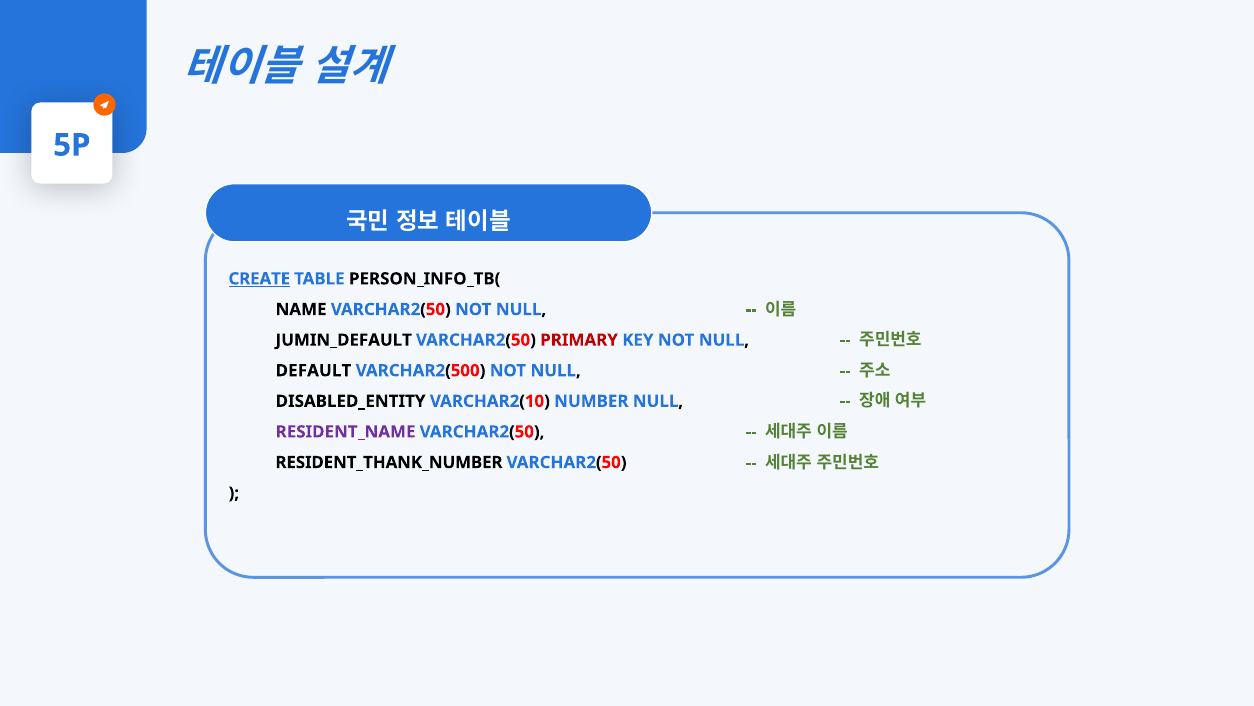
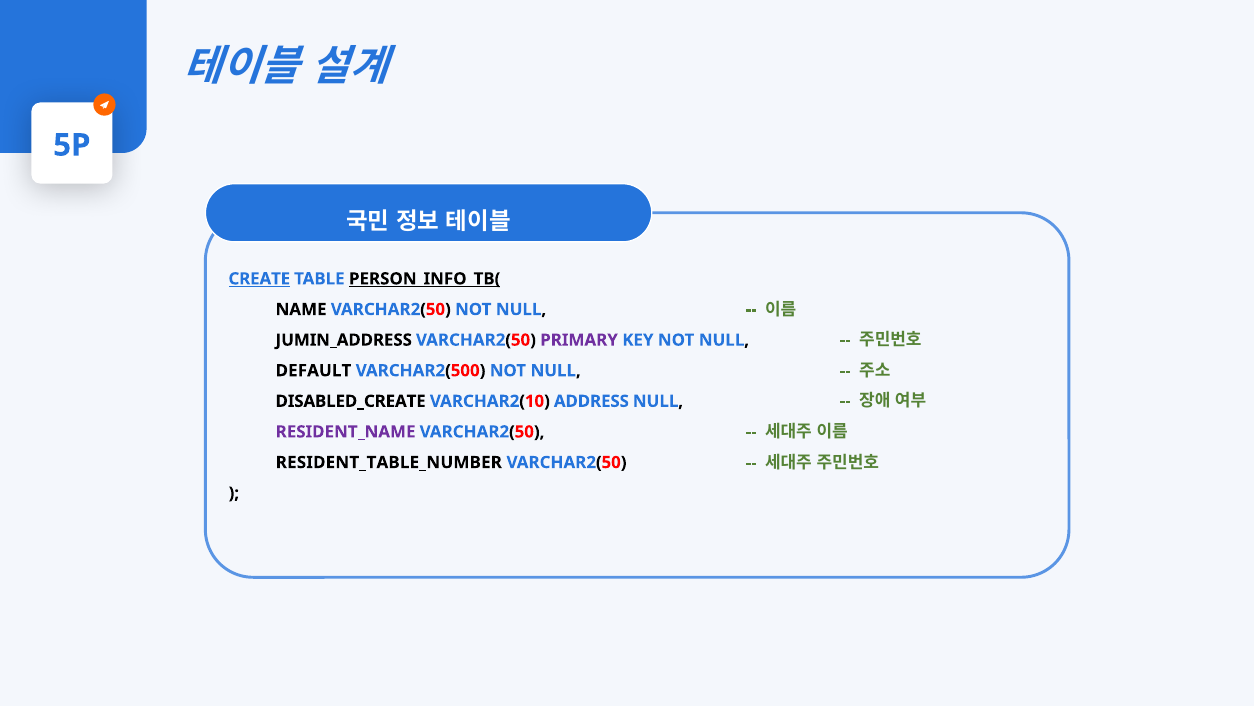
PERSON_INFO_TB( underline: none -> present (425, 279)
JUMIN_DEFAULT: JUMIN_DEFAULT -> JUMIN_ADDRESS (344, 340)
PRIMARY colour: red -> purple (579, 340)
DISABLED_ENTITY: DISABLED_ENTITY -> DISABLED_CREATE (351, 401)
NUMBER: NUMBER -> ADDRESS (591, 401)
RESIDENT_THANK_NUMBER: RESIDENT_THANK_NUMBER -> RESIDENT_TABLE_NUMBER (389, 462)
